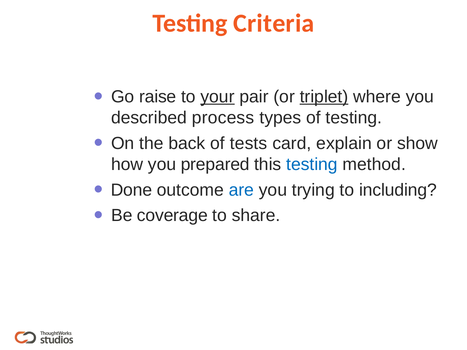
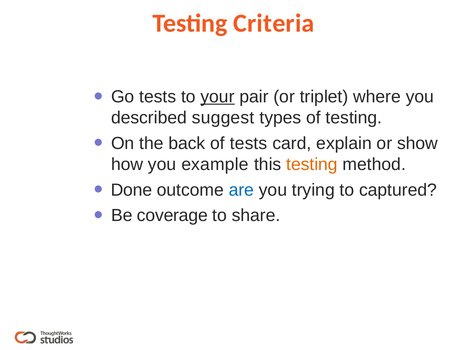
Go raise: raise -> tests (158, 97)
triplet underline: present -> none (324, 97)
process: process -> suggest (223, 118)
prepared: prepared -> example (215, 165)
testing colour: blue -> orange (312, 165)
including: including -> captured (398, 190)
